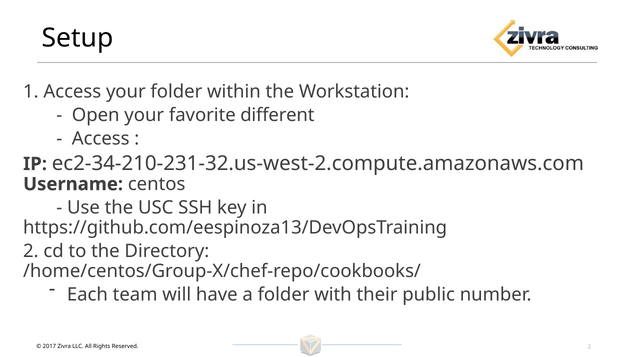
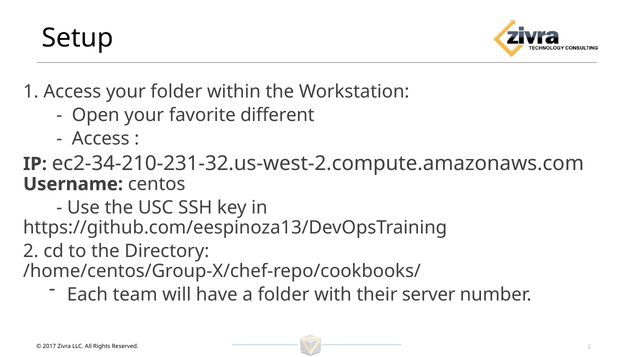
public: public -> server (429, 295)
